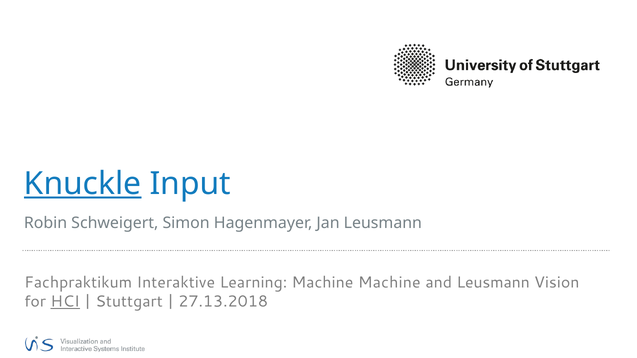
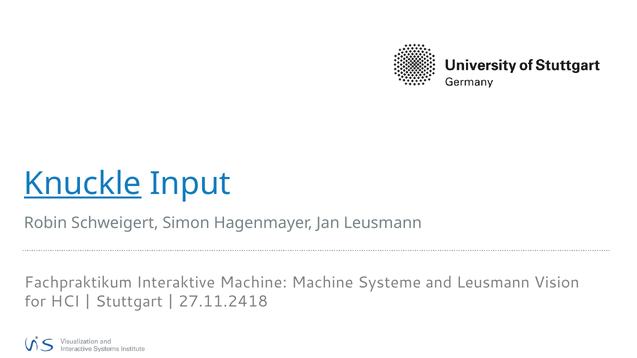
Interaktive Learning: Learning -> Machine (253, 283)
Machine Machine: Machine -> Systeme (389, 283)
HCI underline: present -> none (65, 302)
27.13.2018: 27.13.2018 -> 27.11.2418 (223, 302)
